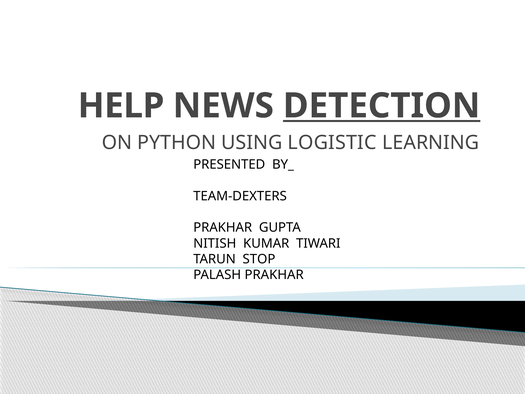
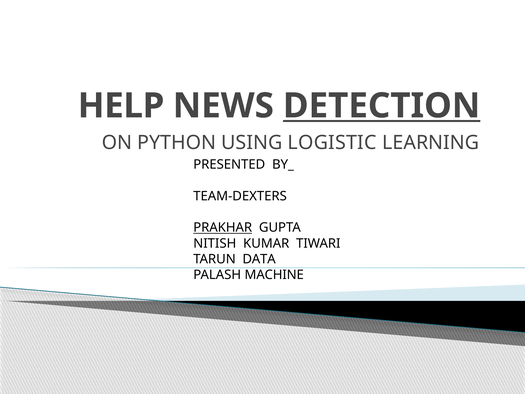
PRAKHAR underline: none -> present (223, 227)
STOP: STOP -> DATA (259, 259)
PALASH PRAKHAR: PRAKHAR -> MACHINE (274, 275)
